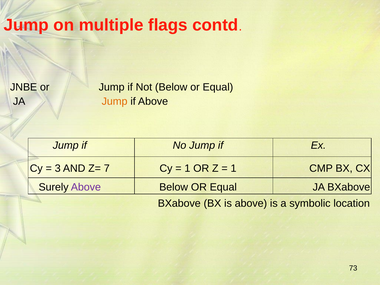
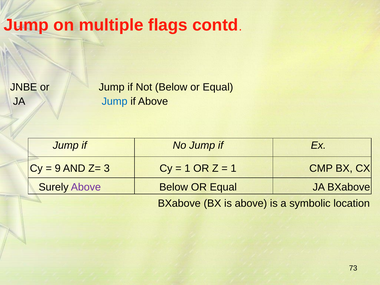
Jump colour: orange -> blue (115, 101)
3: 3 -> 9 (58, 168)
7: 7 -> 3 (107, 168)
